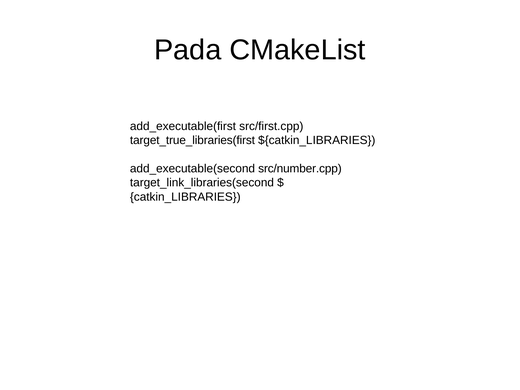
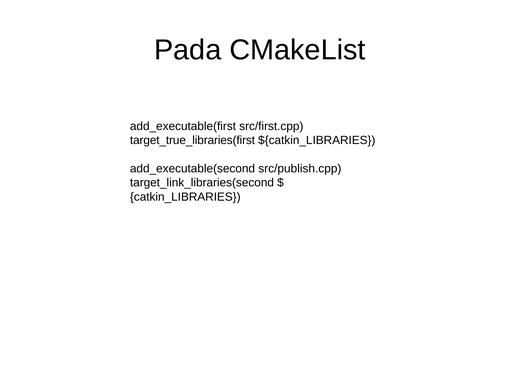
src/number.cpp: src/number.cpp -> src/publish.cpp (300, 169)
